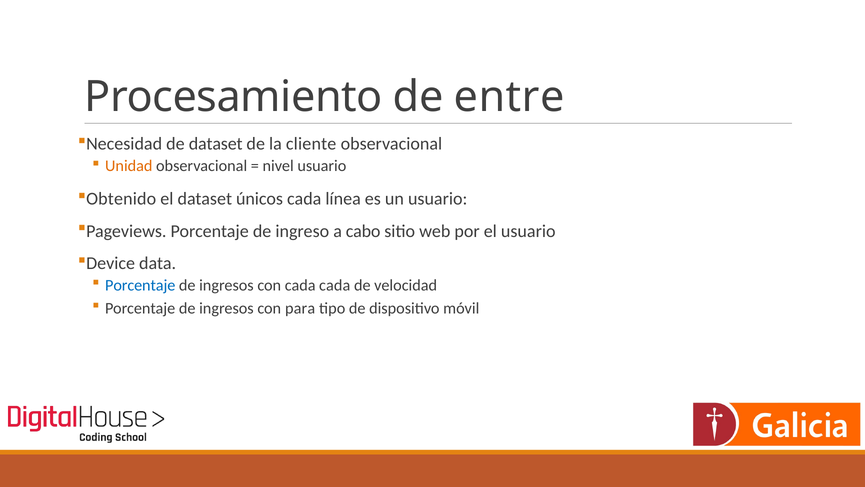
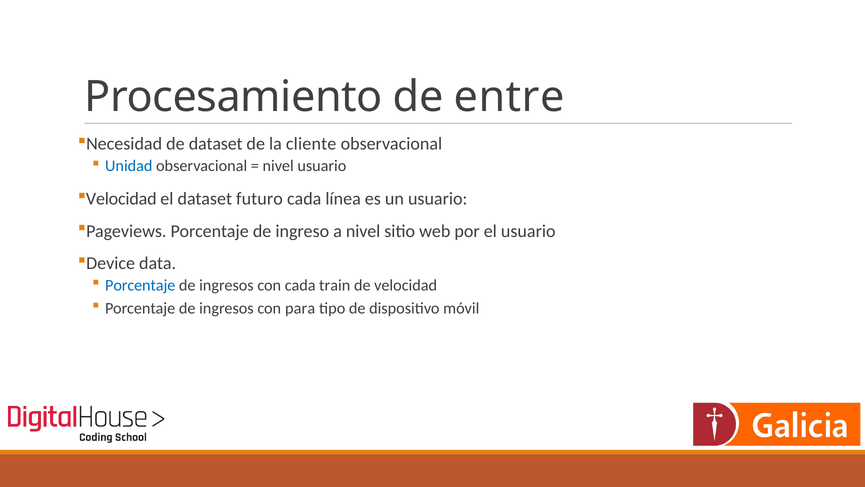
Unidad colour: orange -> blue (129, 166)
Obtenido: Obtenido -> Velocidad (121, 199)
únicos: únicos -> futuro (259, 199)
a cabo: cabo -> nivel (363, 231)
cada cada: cada -> train (335, 285)
